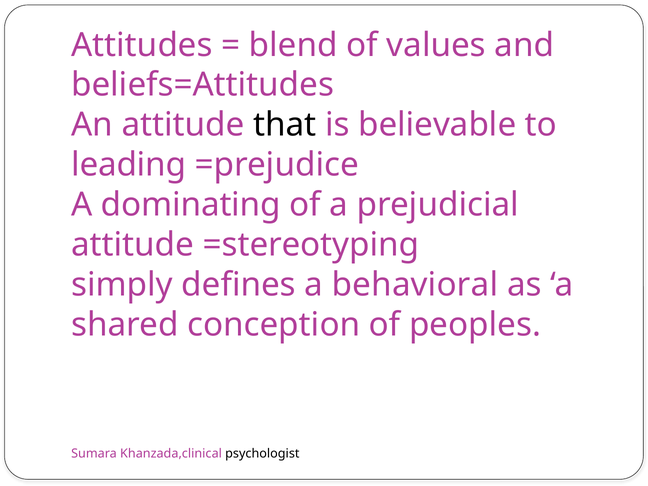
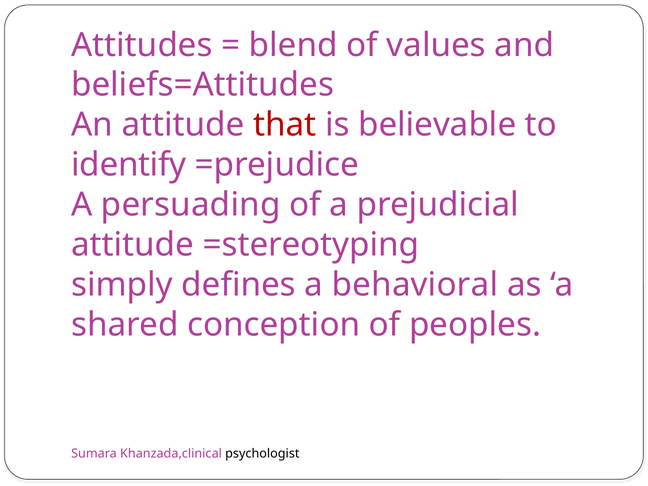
that colour: black -> red (285, 125)
leading: leading -> identify (129, 165)
dominating: dominating -> persuading (191, 205)
